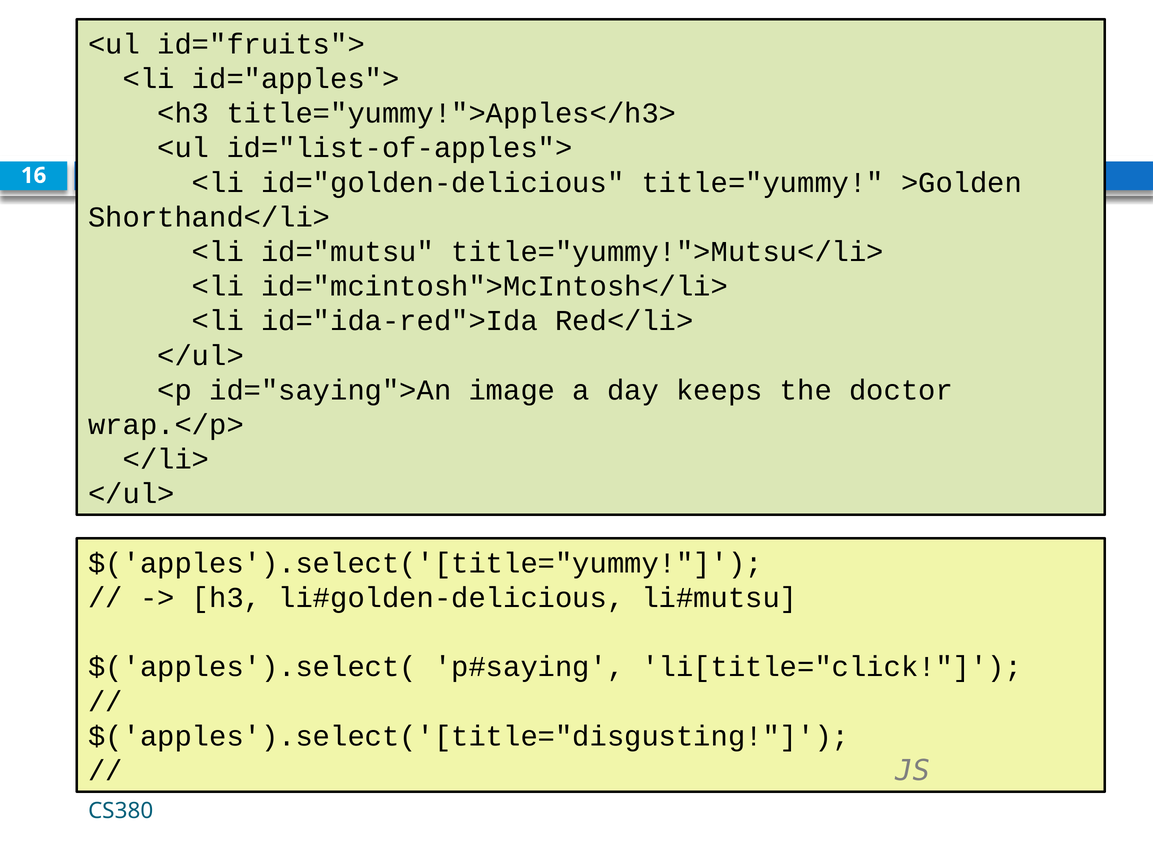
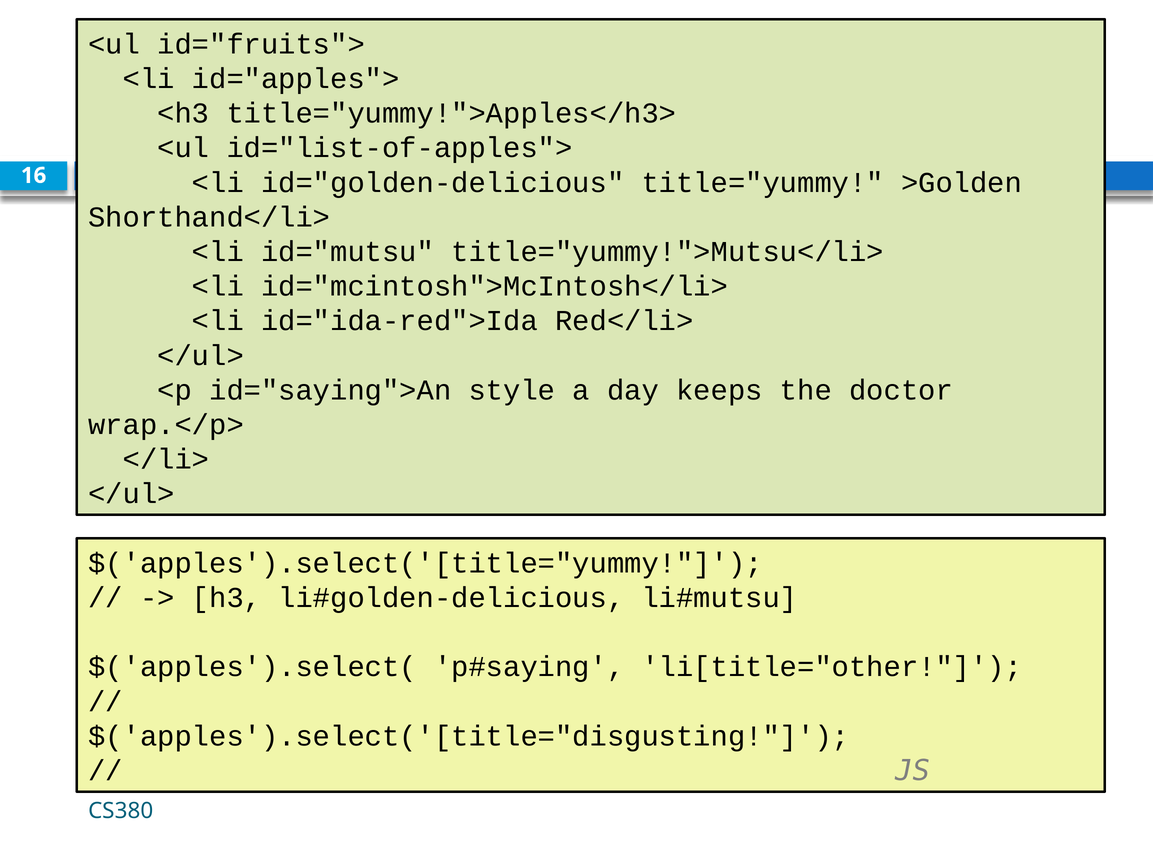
image: image -> style (512, 390)
li[title="click: li[title="click -> li[title="other (832, 667)
